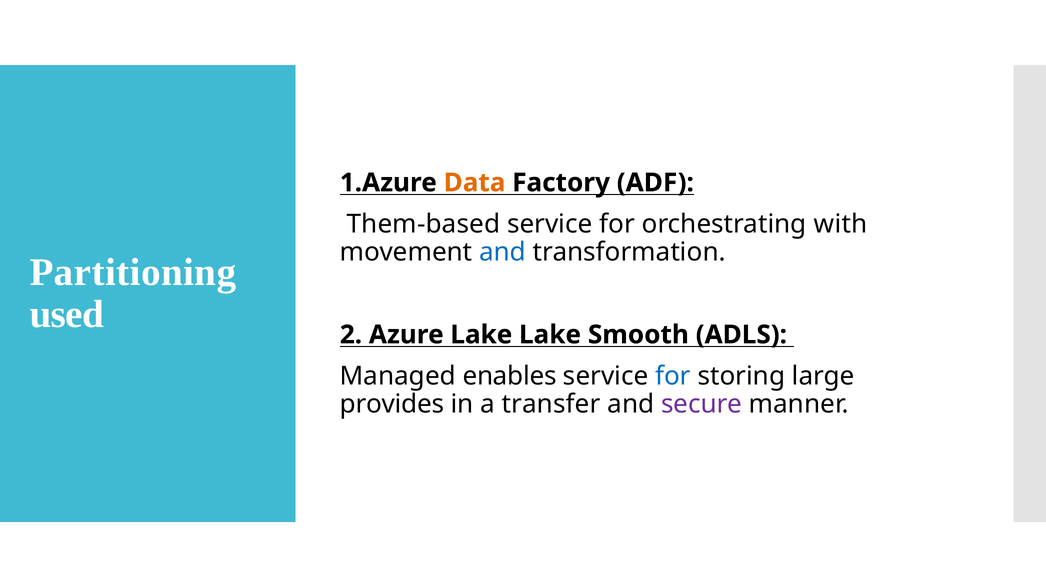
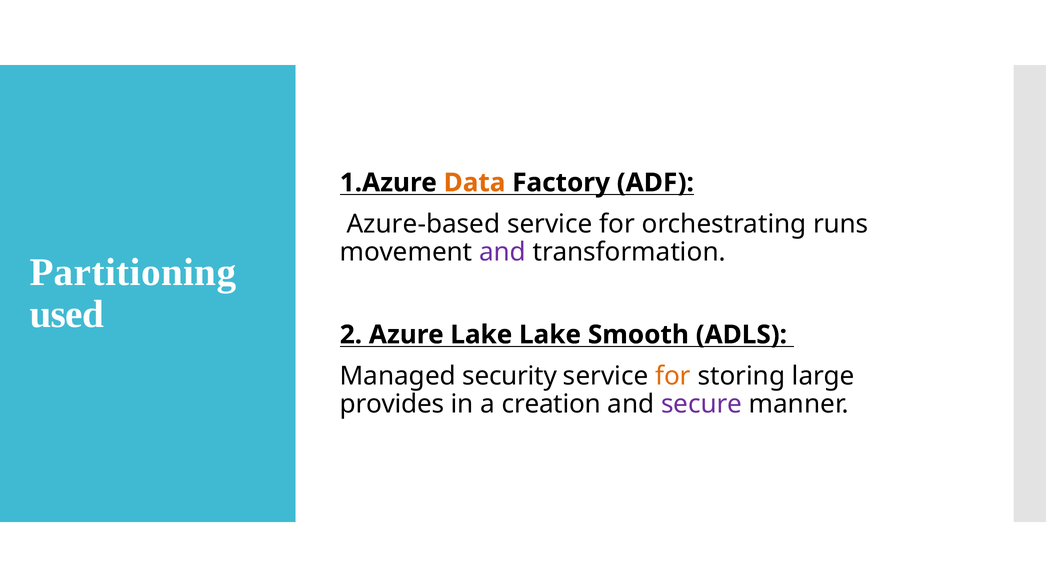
Them-based: Them-based -> Azure-based (423, 224)
with: with -> runs (841, 224)
and colour: blue -> purple (503, 252)
enables: enables -> security (510, 376)
for colour: blue -> orange (673, 376)
transfer: transfer -> creation (551, 404)
